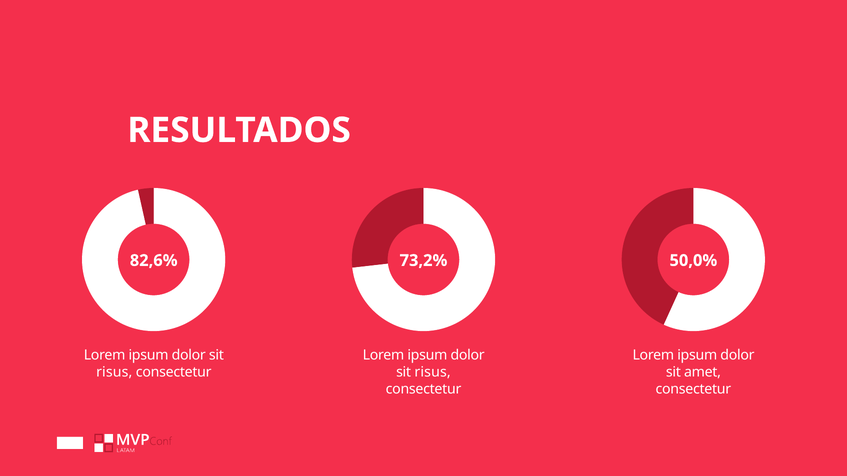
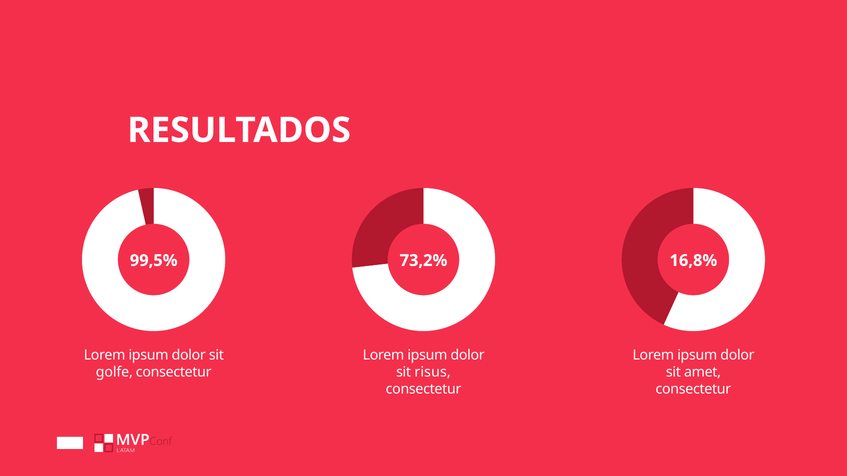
82,6%: 82,6% -> 99,5% (154, 261)
50,0%: 50,0% -> 16,8% (693, 261)
risus: risus -> golfe (114, 372)
